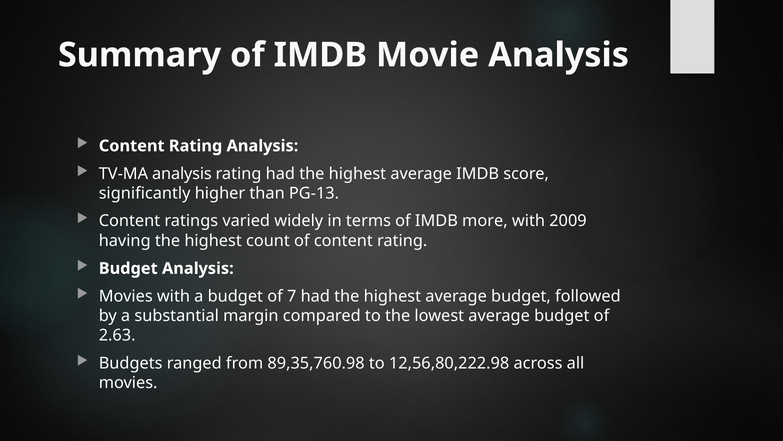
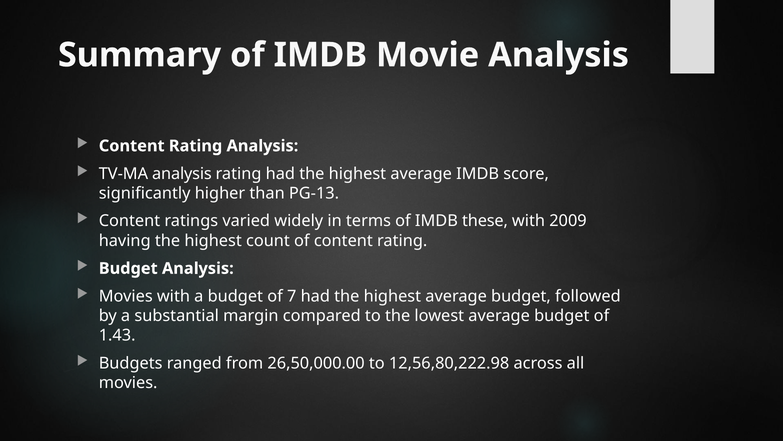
more: more -> these (485, 221)
2.63: 2.63 -> 1.43 (117, 335)
89,35,760.98: 89,35,760.98 -> 26,50,000.00 (316, 363)
